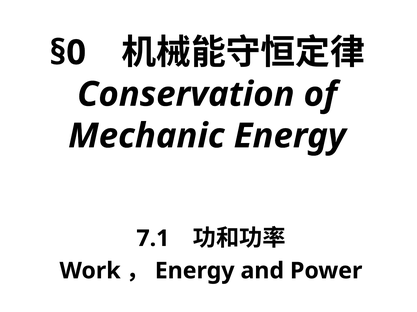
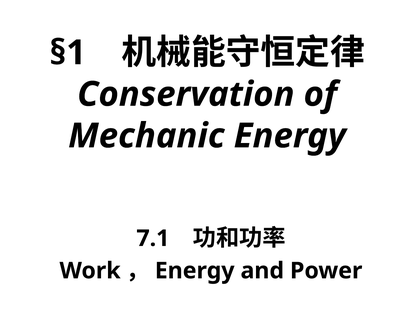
§0: §0 -> §1 (68, 53)
